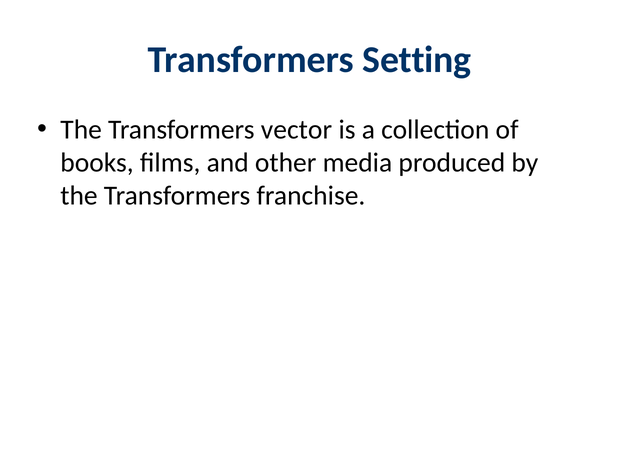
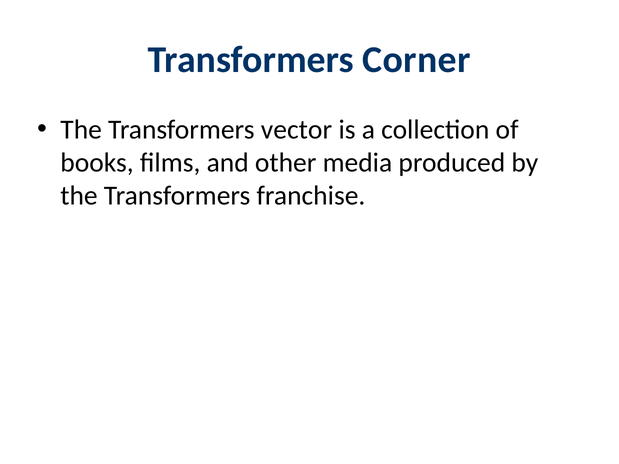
Setting: Setting -> Corner (417, 60)
